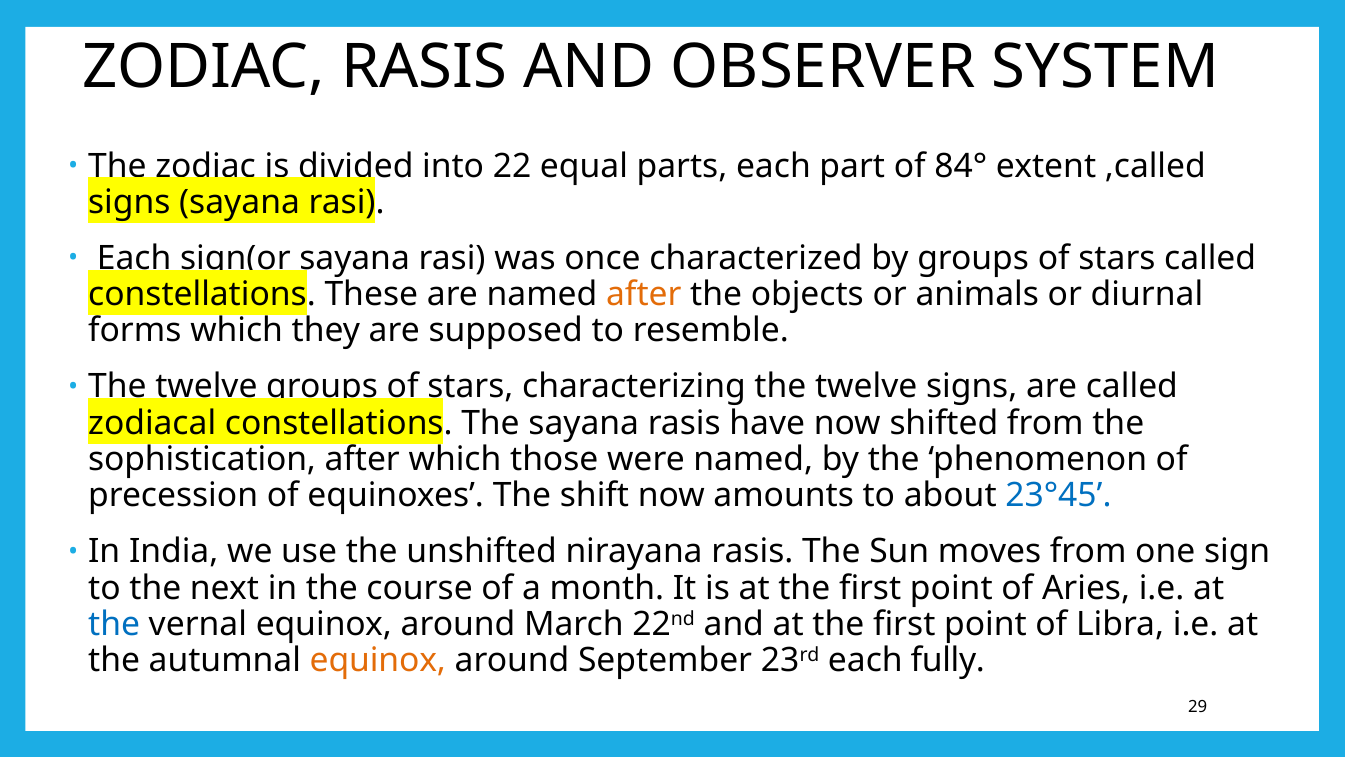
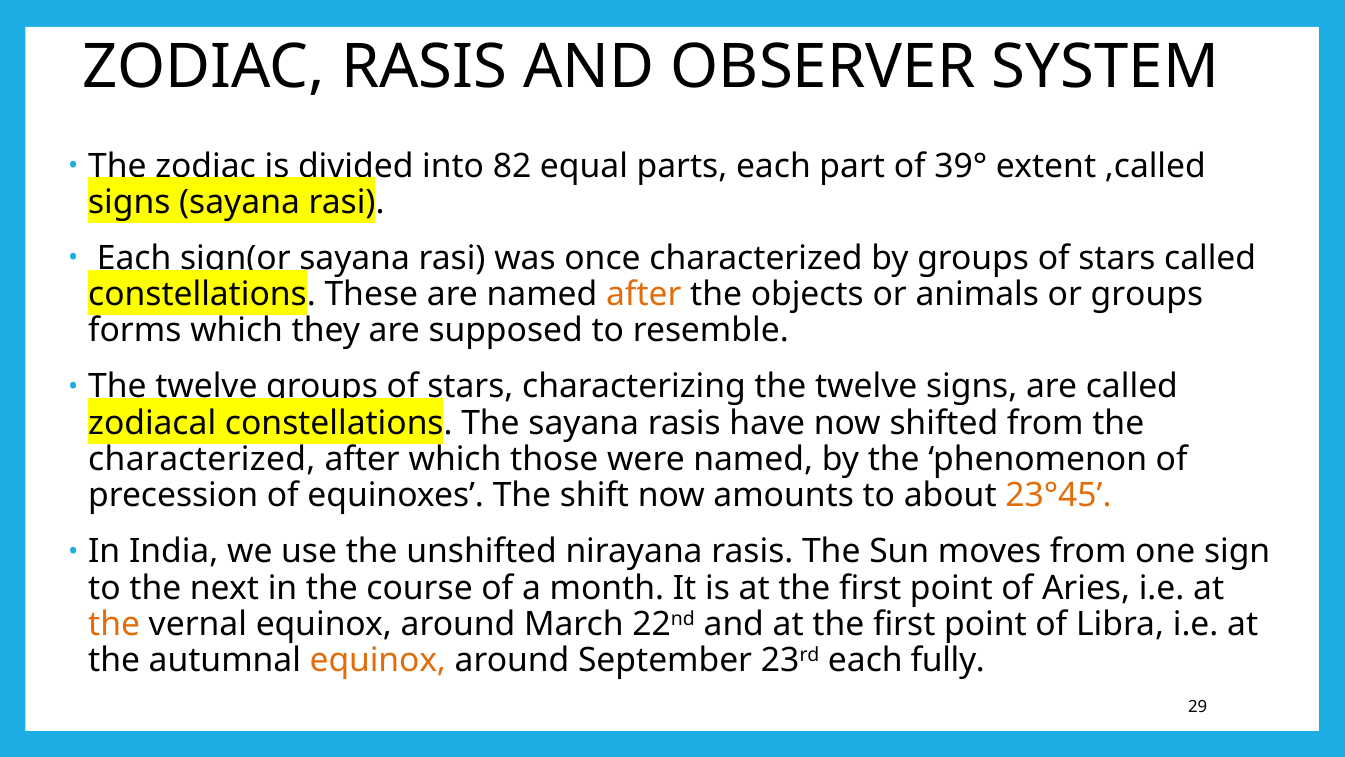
22: 22 -> 82 (512, 166)
84°: 84° -> 39° (961, 166)
or diurnal: diurnal -> groups (1147, 294)
sophistication: sophistication -> characterized (202, 459)
23°45 colour: blue -> orange (1058, 495)
the colour: blue -> orange (114, 624)
